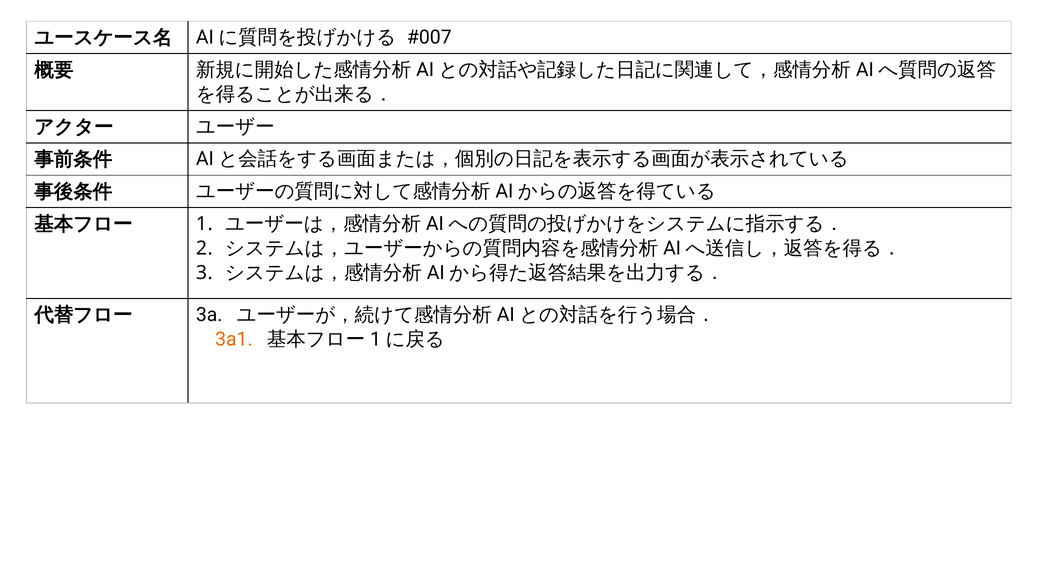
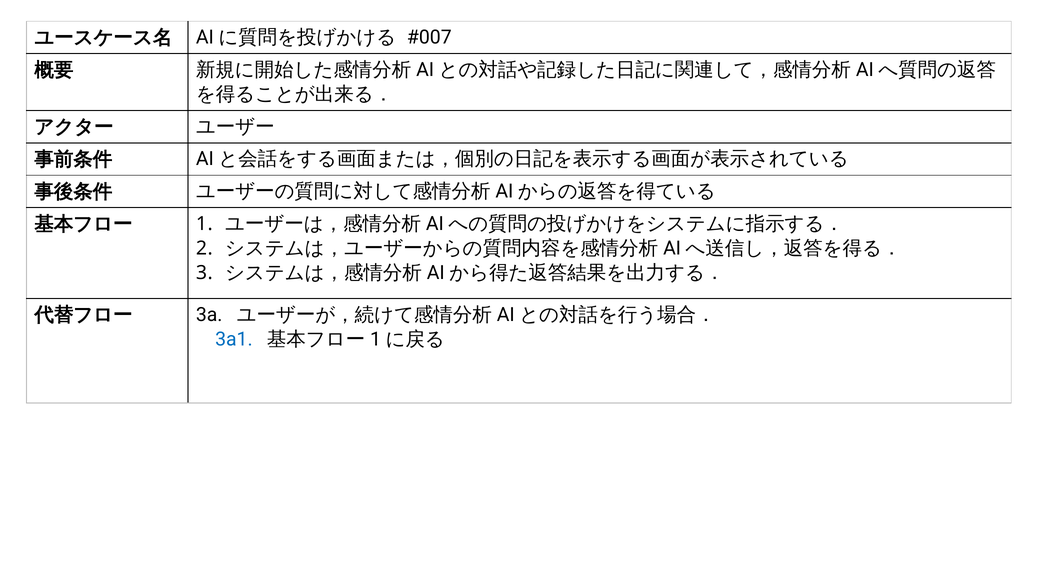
3a1 colour: orange -> blue (234, 339)
